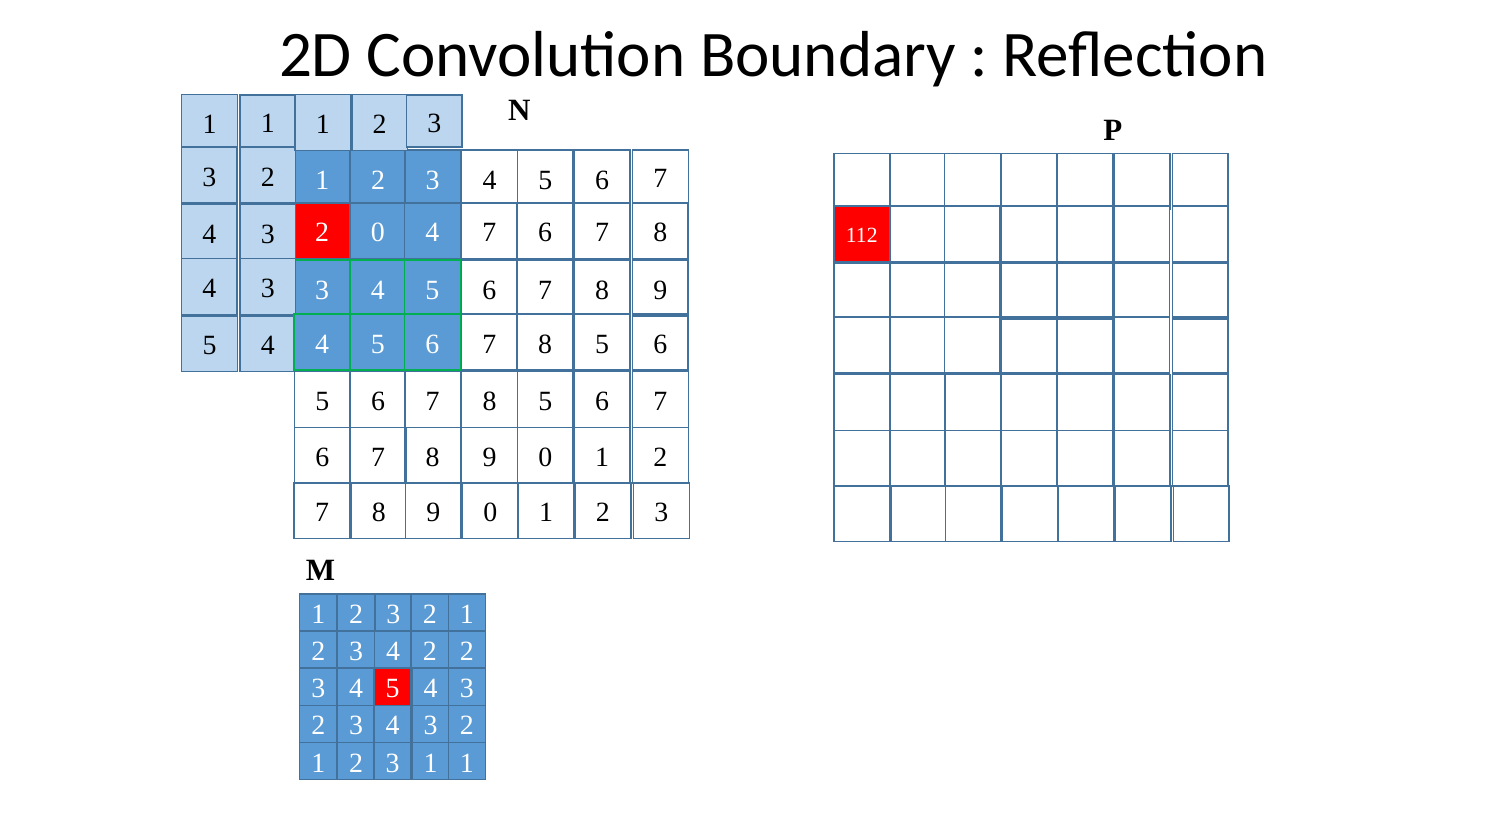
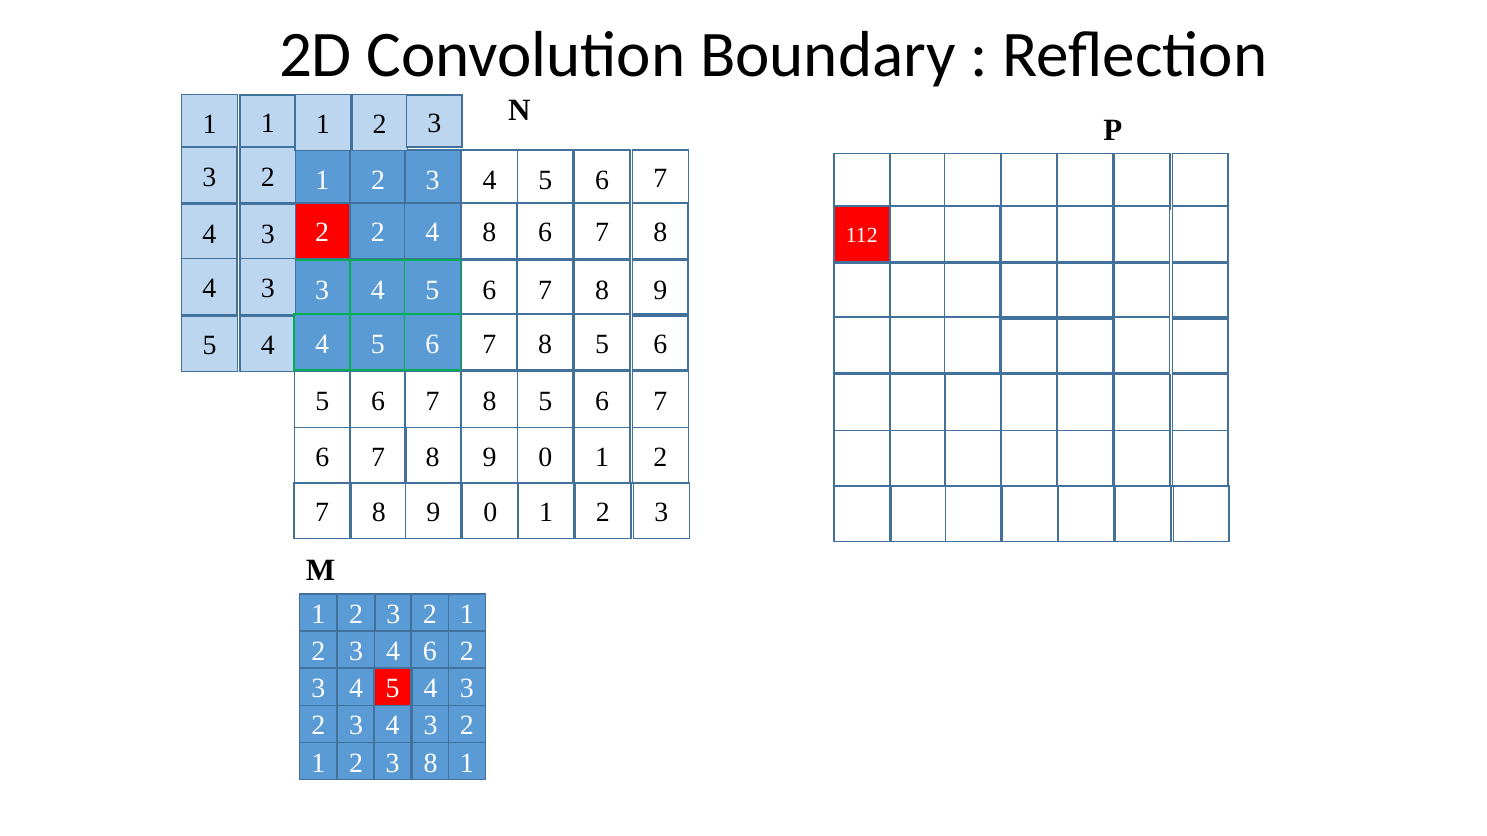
2 0: 0 -> 2 (378, 233)
4 7: 7 -> 8 (489, 233)
4 2: 2 -> 6 (430, 652)
1: 1 -> 8 (430, 763)
